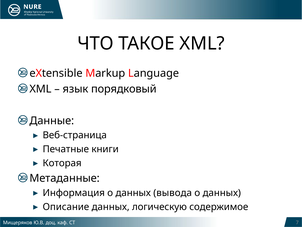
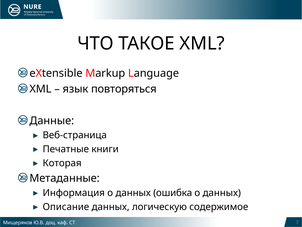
порядковый: порядковый -> повторяться (124, 89)
вывода: вывода -> ошибка (173, 193)
